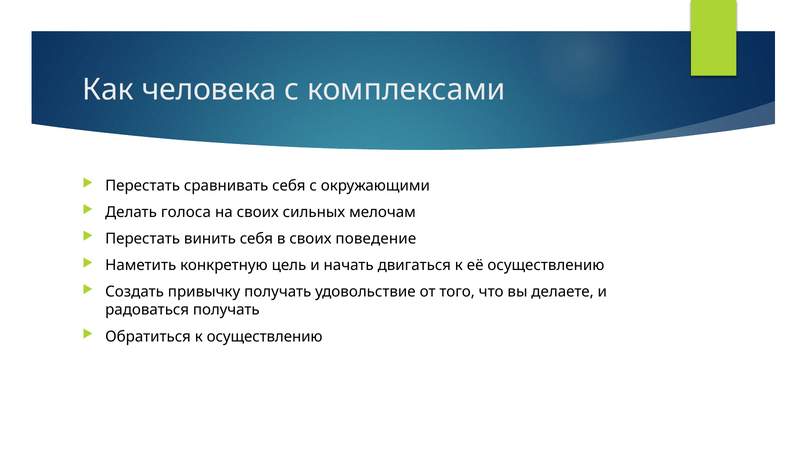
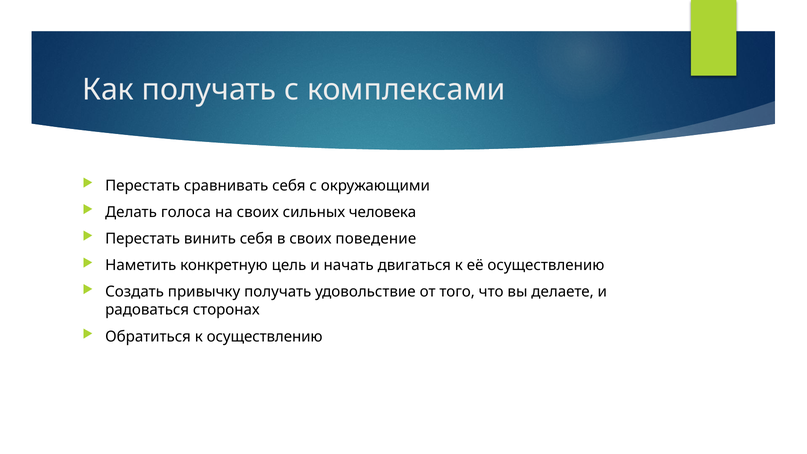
Как человека: человека -> получать (209, 90)
мелочам: мелочам -> человека (383, 212)
радоваться получать: получать -> сторонах (226, 310)
